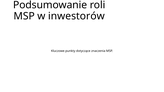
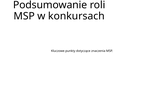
inwestorów: inwestorów -> konkursach (76, 16)
